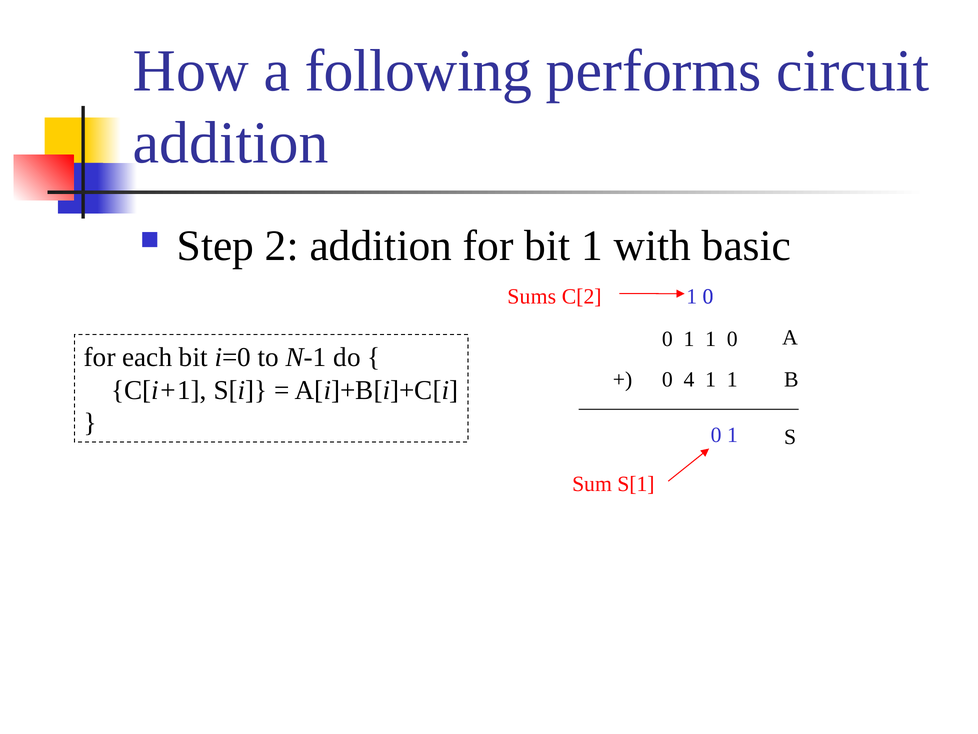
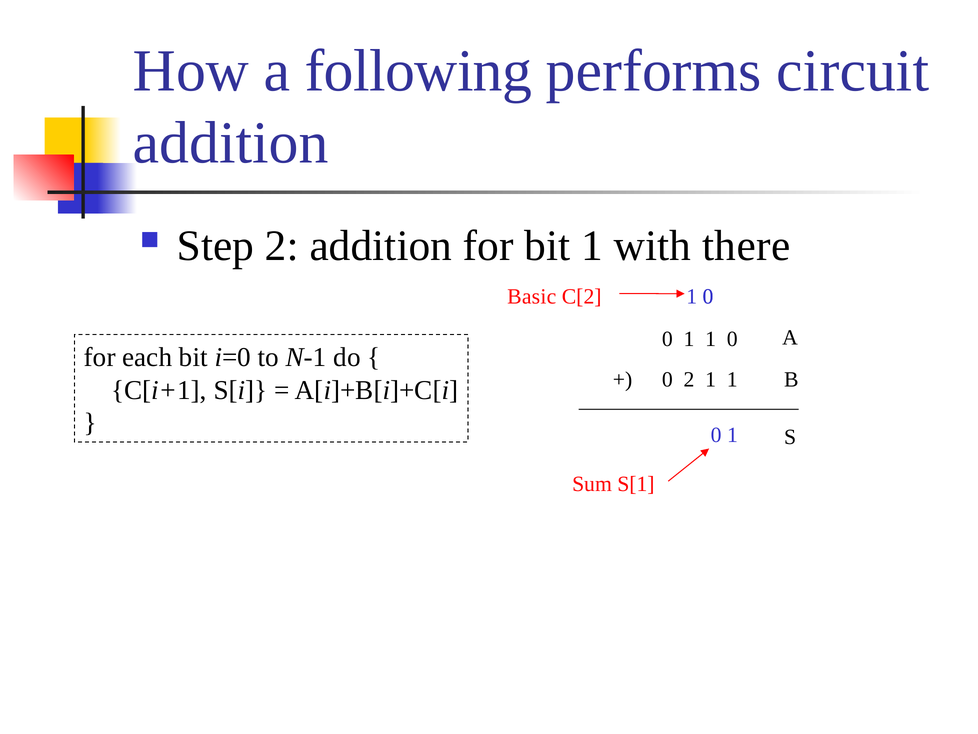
basic: basic -> there (746, 246)
Sums: Sums -> Basic (532, 296)
0 4: 4 -> 2 (689, 379)
